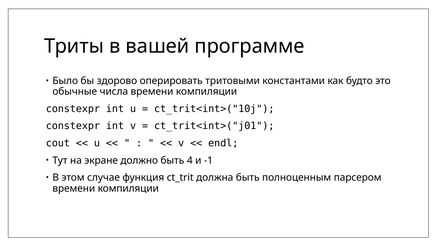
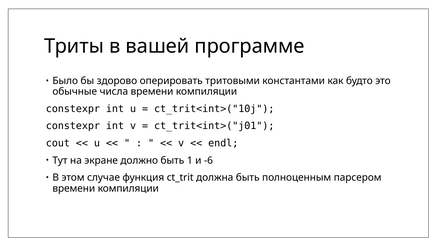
4: 4 -> 1 (190, 160)
-1: -1 -> -6 (208, 160)
